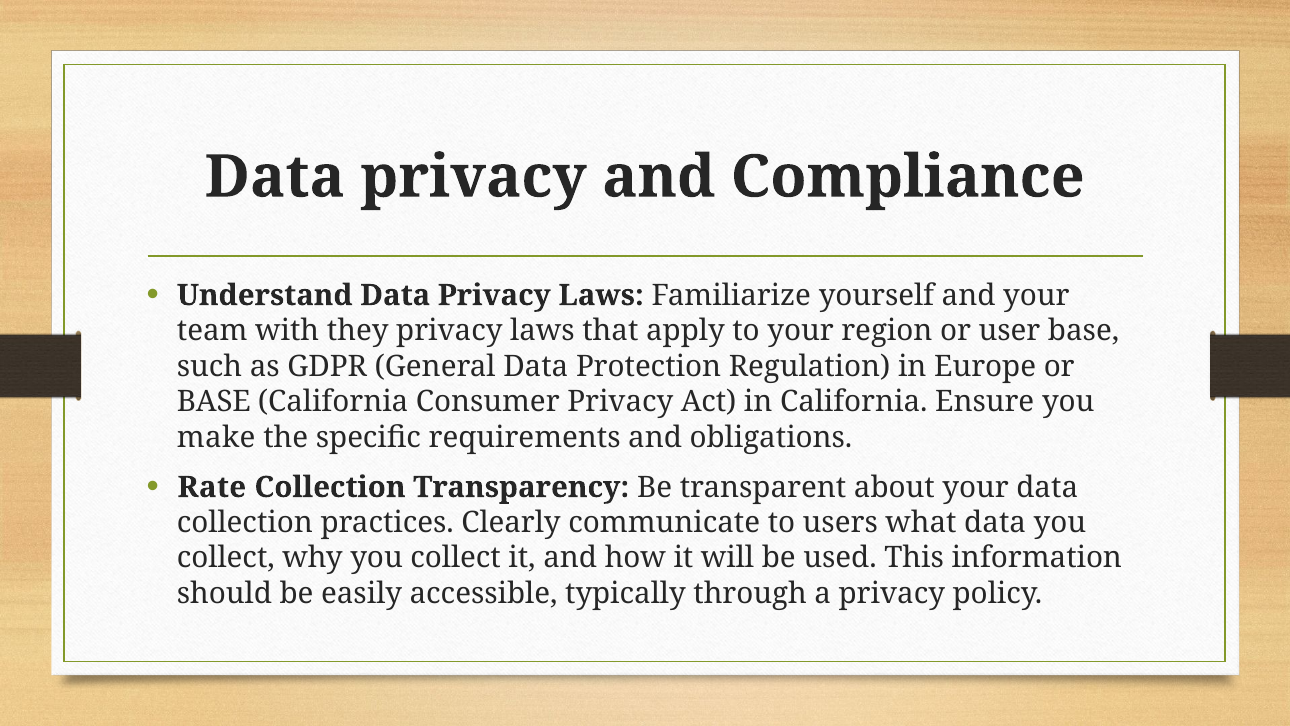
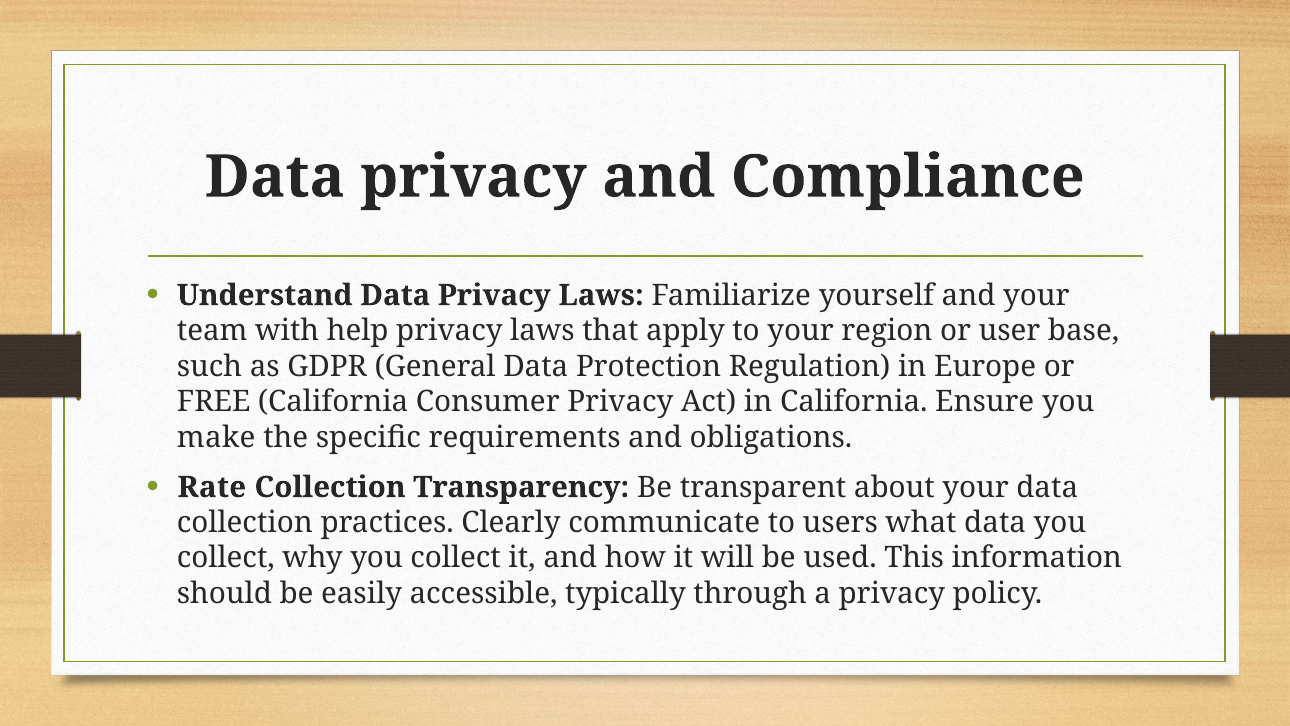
they: they -> help (358, 331)
BASE: BASE -> FREE (214, 402)
